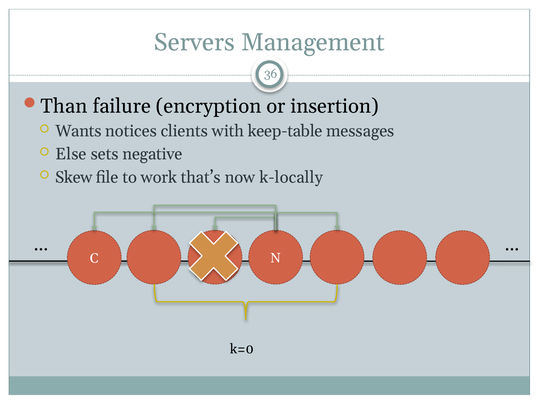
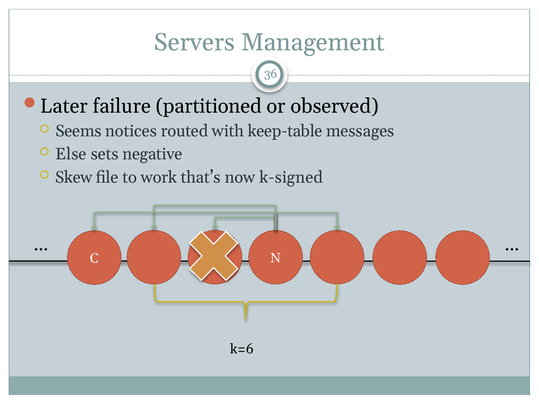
Than: Than -> Later (64, 106)
encryption: encryption -> partitioned (209, 106)
insertion: insertion -> observed (335, 106)
Wants: Wants -> Seems (78, 131)
clients: clients -> routed (184, 131)
k-locally: k-locally -> k-signed (291, 177)
k=0: k=0 -> k=6 (242, 349)
